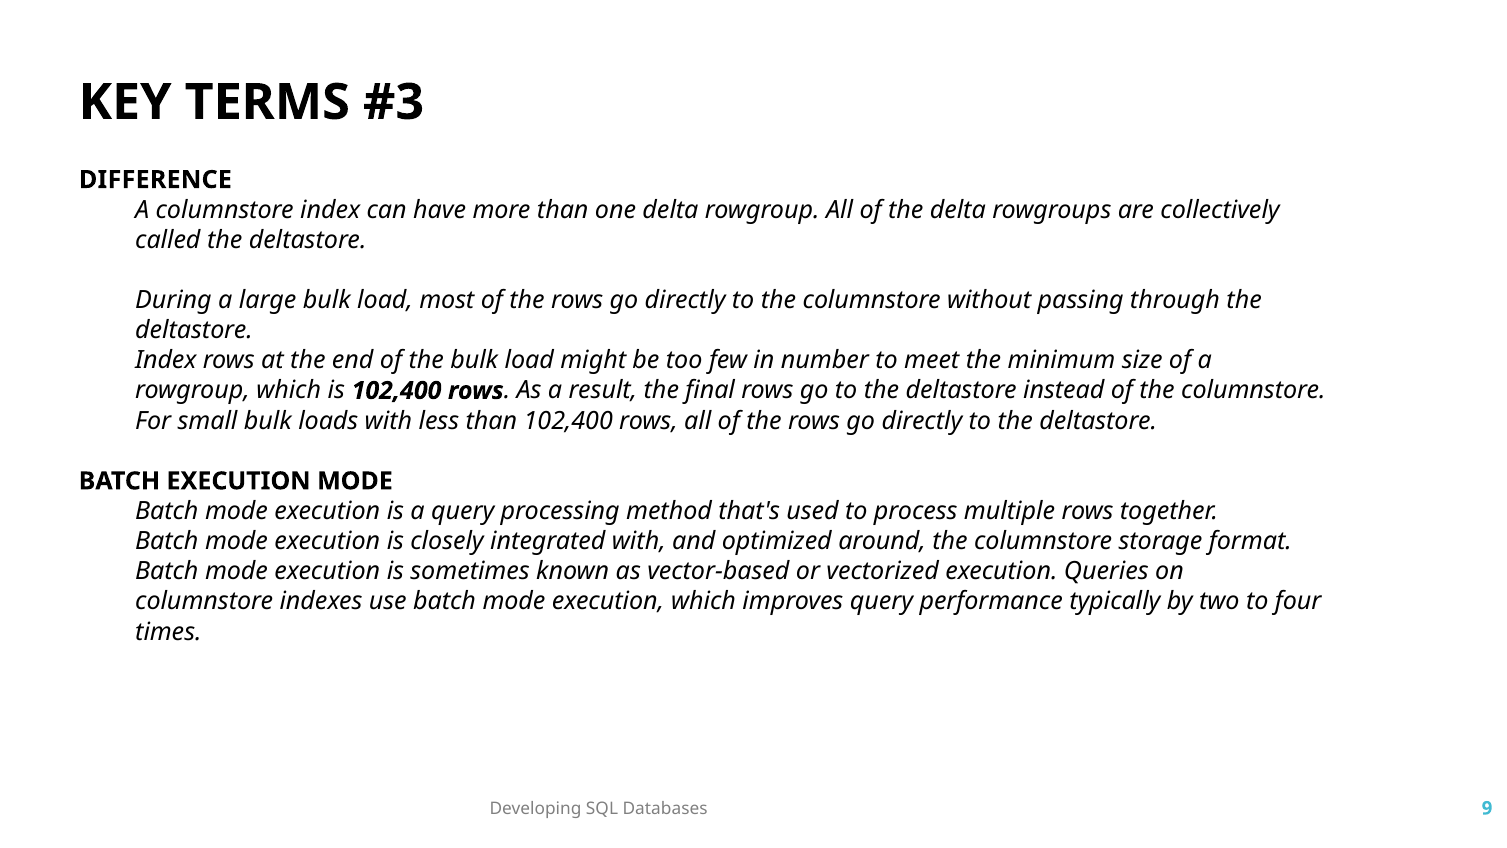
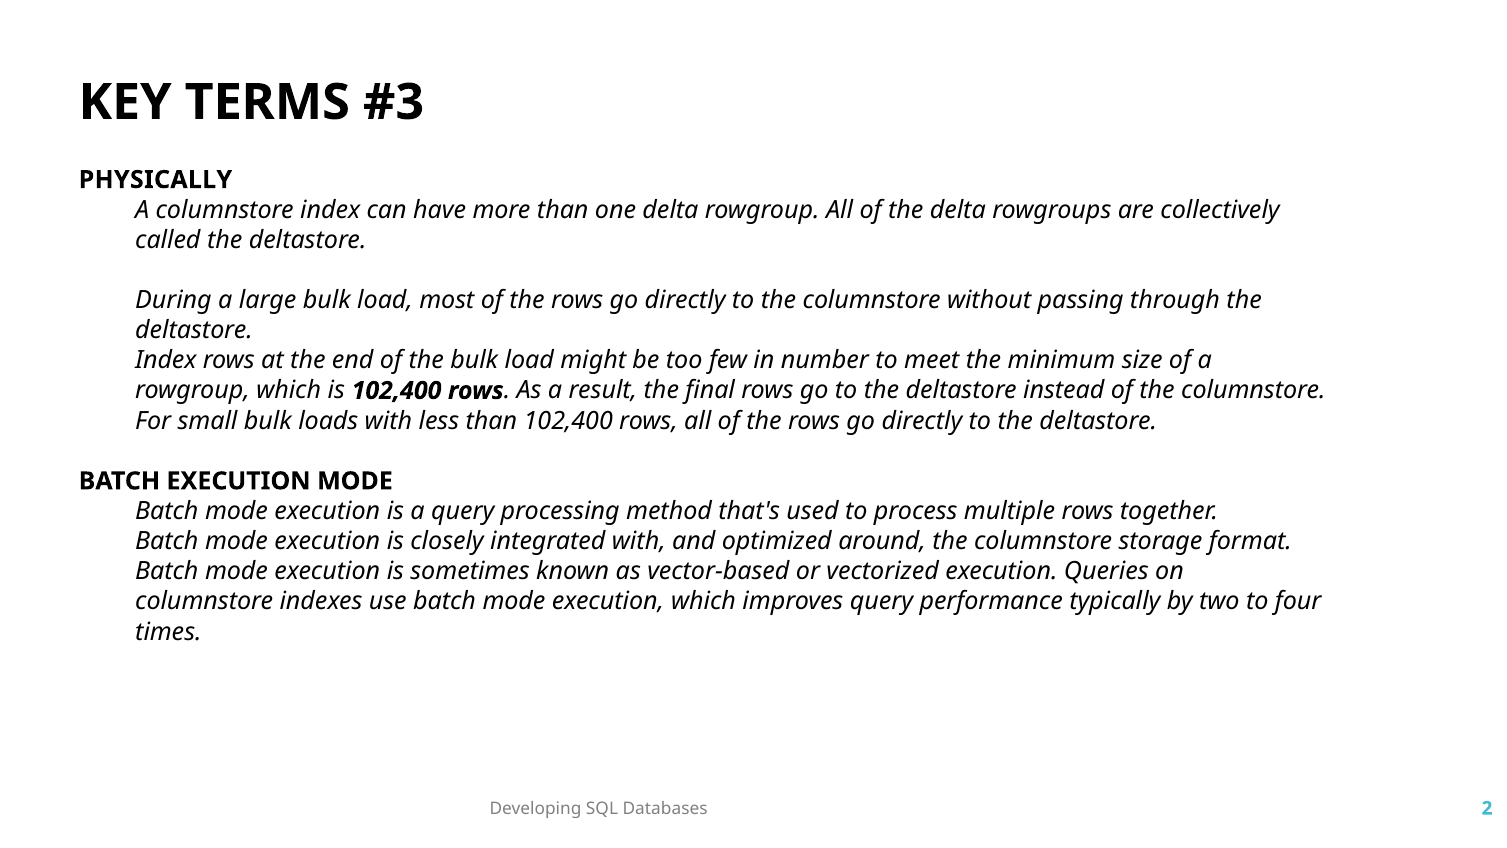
DIFFERENCE: DIFFERENCE -> PHYSICALLY (155, 180)
9: 9 -> 2 (1487, 808)
